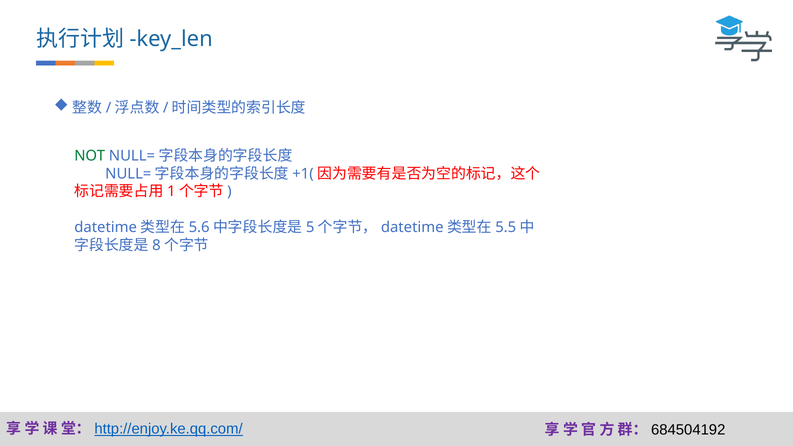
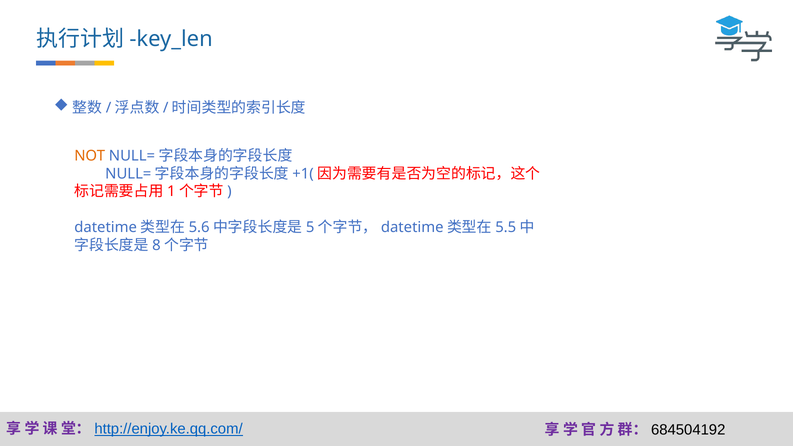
NOT colour: green -> orange (90, 156)
